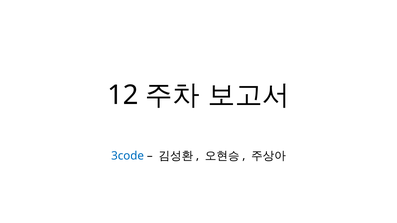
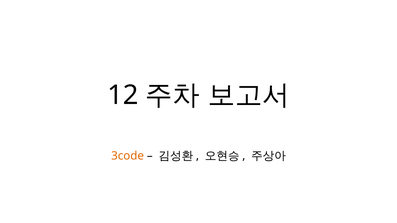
3code colour: blue -> orange (128, 156)
